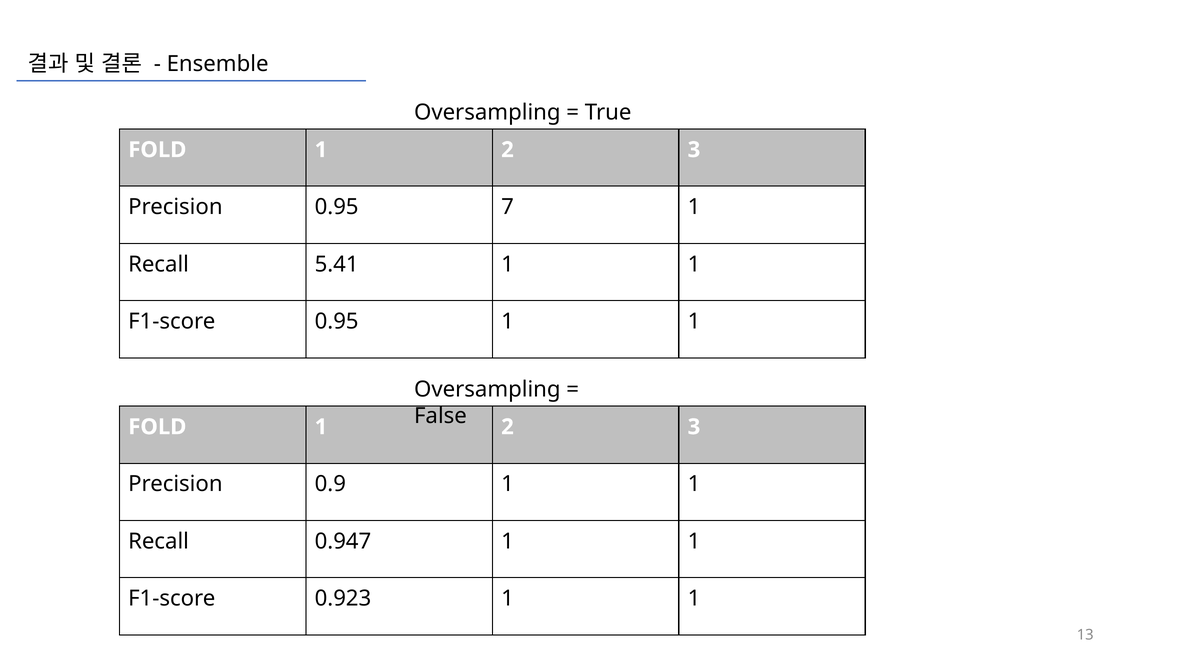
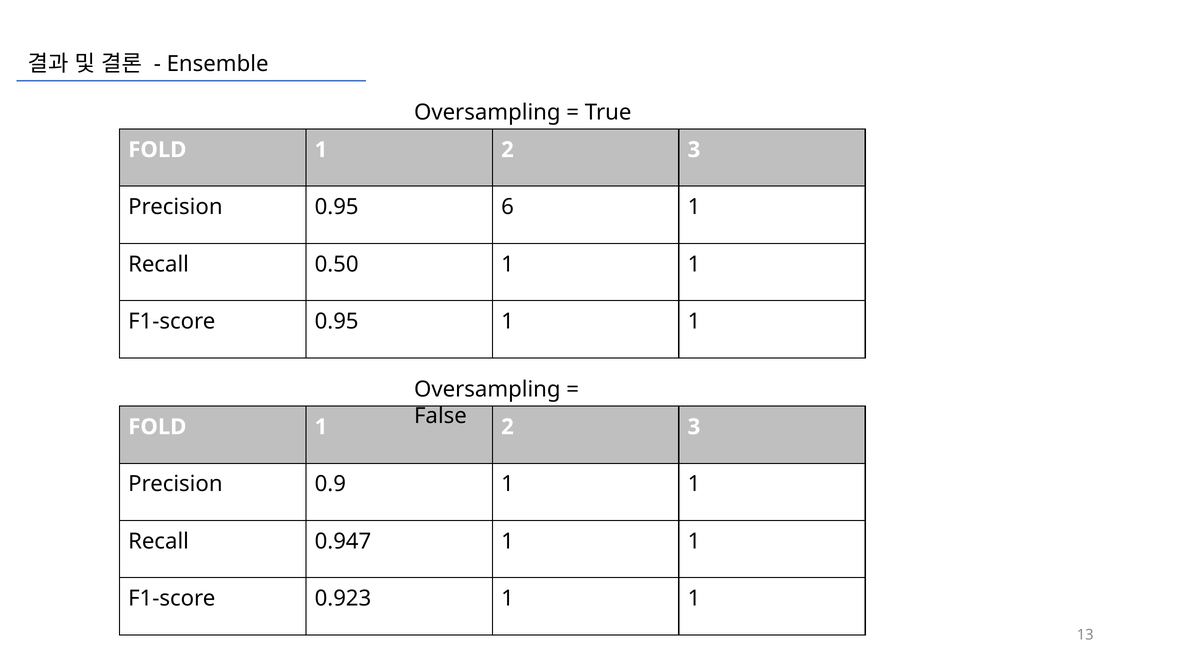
7: 7 -> 6 (508, 207)
5.41: 5.41 -> 0.50 (337, 264)
